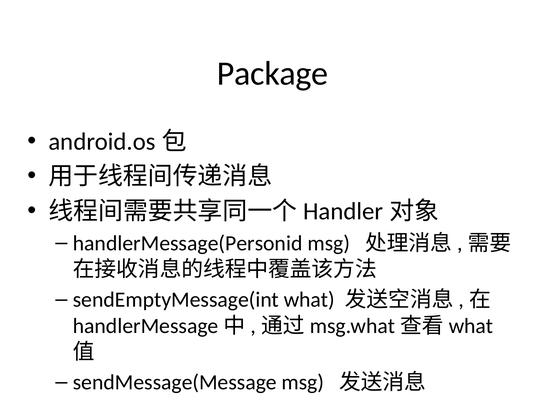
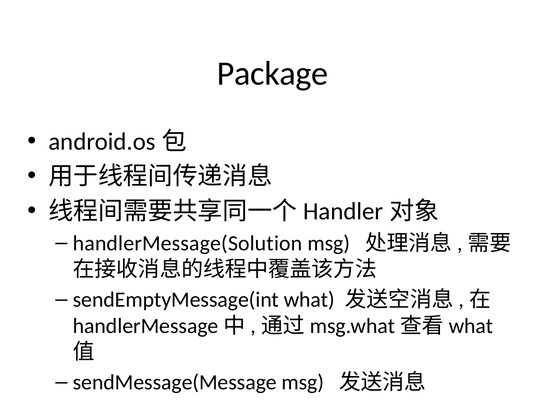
handlerMessage(Personid: handlerMessage(Personid -> handlerMessage(Solution (188, 243)
